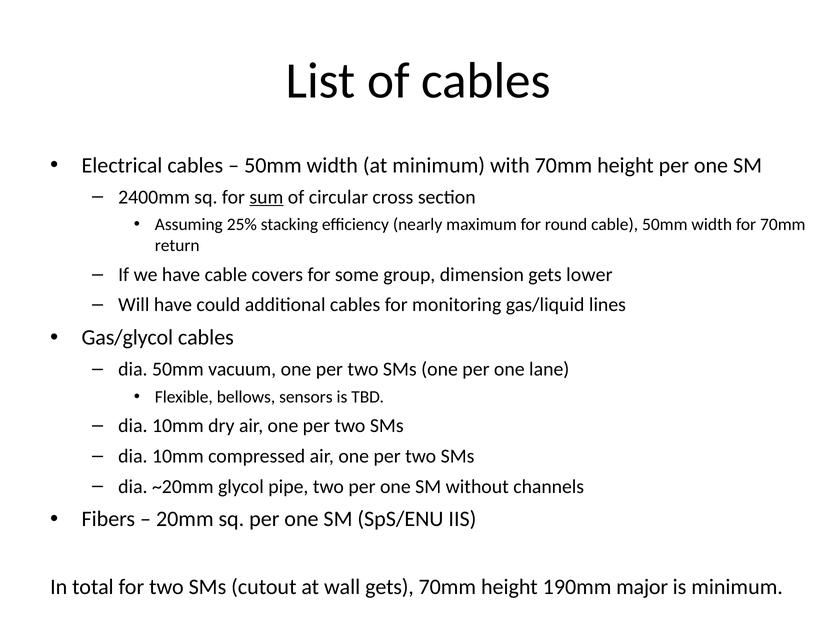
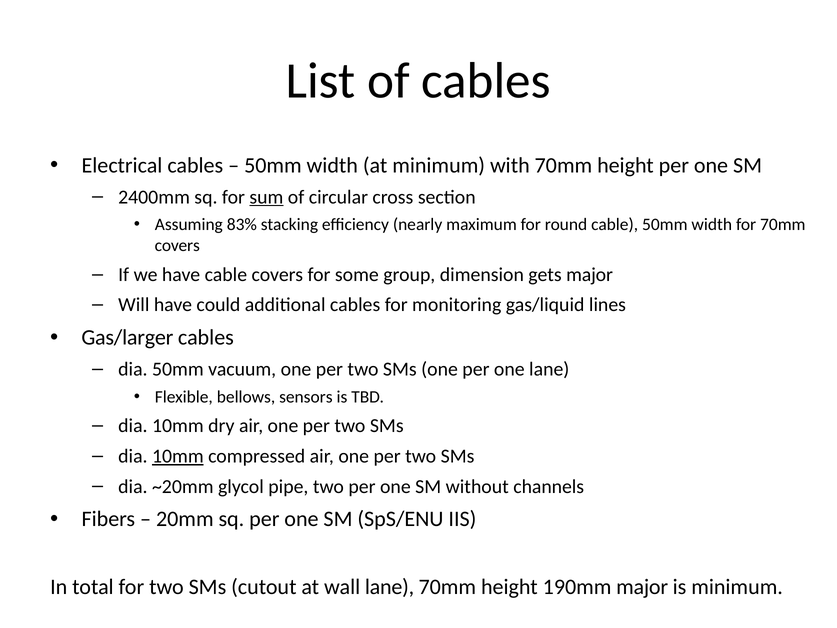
25%: 25% -> 83% (242, 225)
return: return -> covers (177, 246)
gets lower: lower -> major (590, 275)
Gas/glycol: Gas/glycol -> Gas/larger (127, 338)
10mm underline: none -> present (178, 456)
wall gets: gets -> lane (390, 587)
